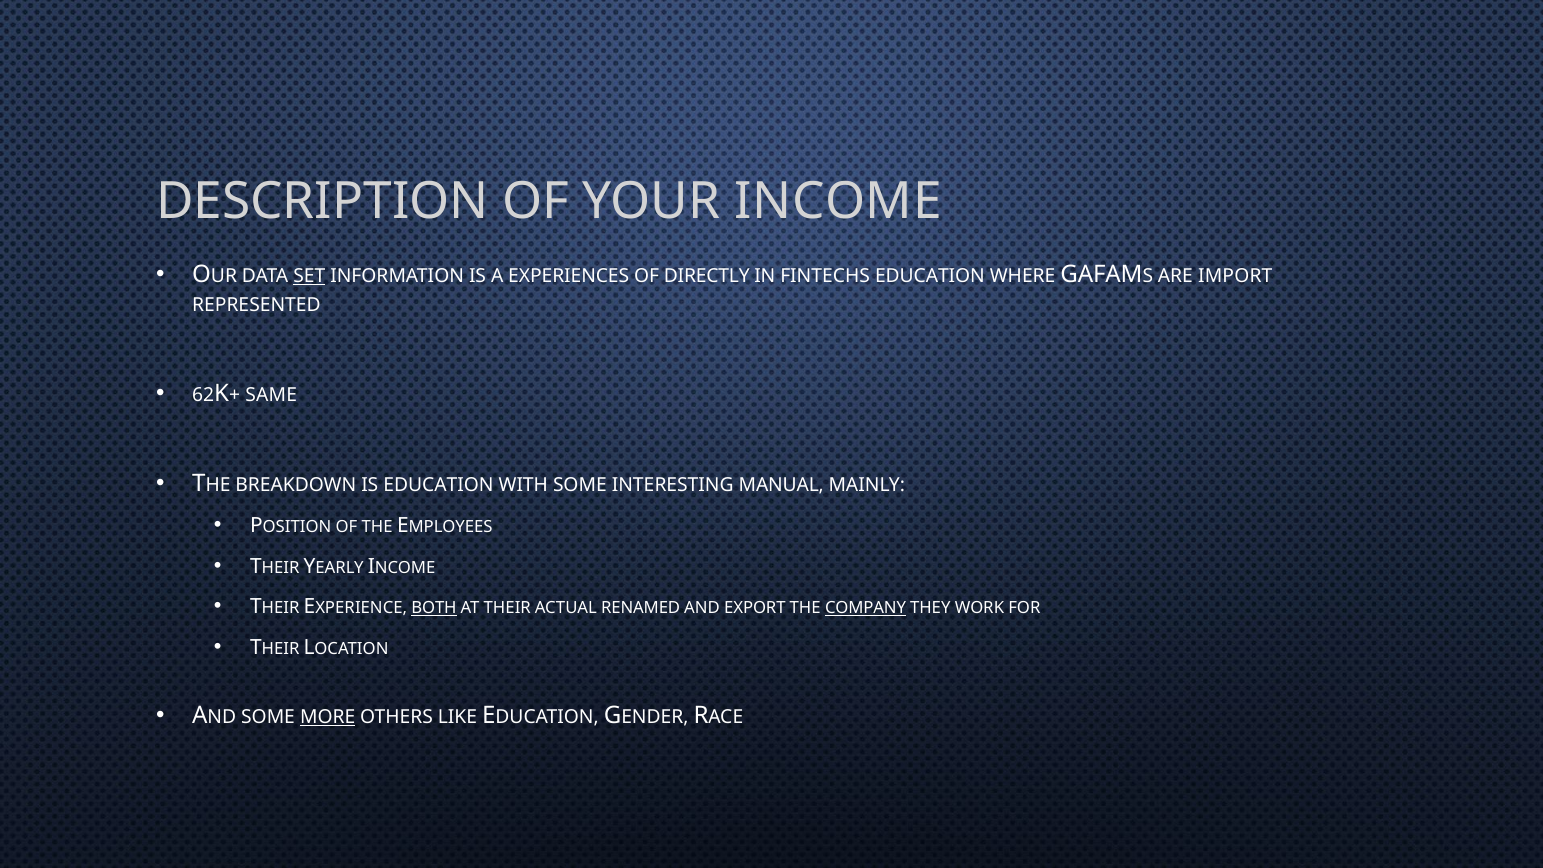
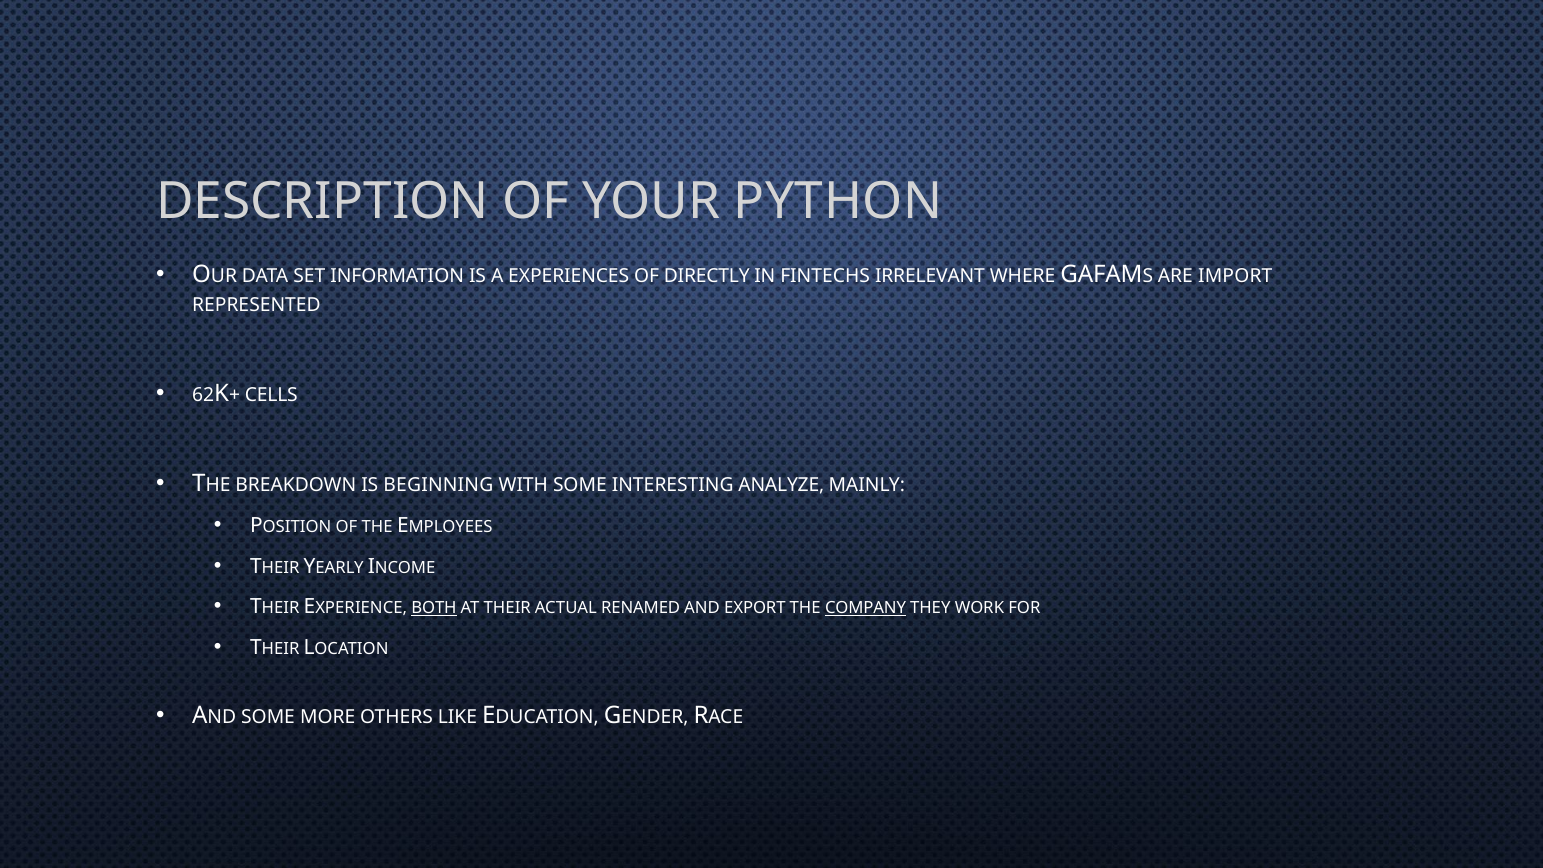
YOUR INCOME: INCOME -> PYTHON (838, 201)
SET underline: present -> none (309, 276)
FINTECHS EDUCATION: EDUCATION -> IRRELEVANT (930, 276)
SAME: SAME -> CELLS (271, 395)
IS EDUCATION: EDUCATION -> BEGINNING (438, 485)
MANUAL: MANUAL -> ANALYZE (781, 485)
MORE underline: present -> none (328, 717)
